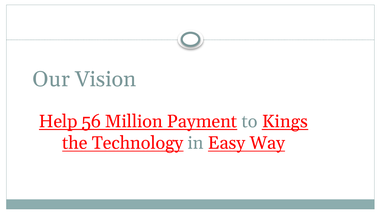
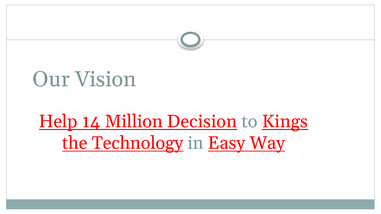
56: 56 -> 14 (91, 122)
Payment: Payment -> Decision (202, 122)
